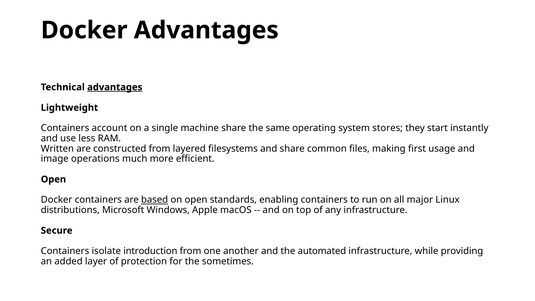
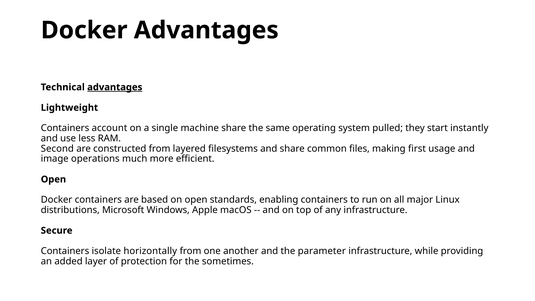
stores: stores -> pulled (388, 128)
Written: Written -> Second (57, 149)
based underline: present -> none (155, 200)
introduction: introduction -> horizontally (150, 251)
automated: automated -> parameter (322, 251)
